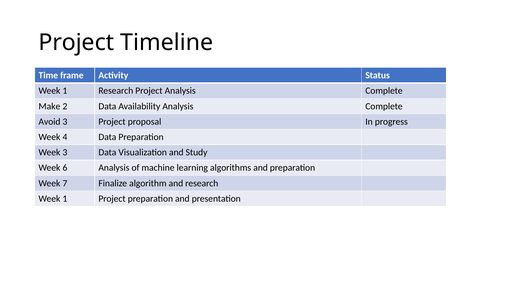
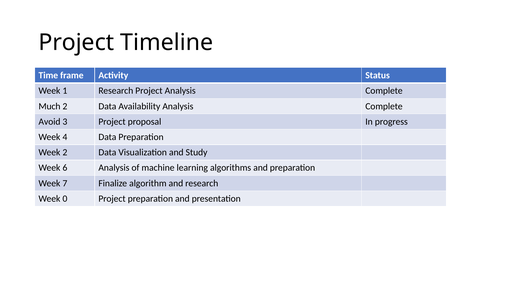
Make: Make -> Much (50, 106)
Week 3: 3 -> 2 (65, 152)
1: 1 -> 0 (65, 198)
